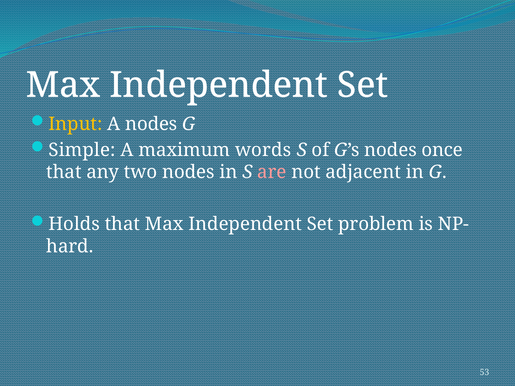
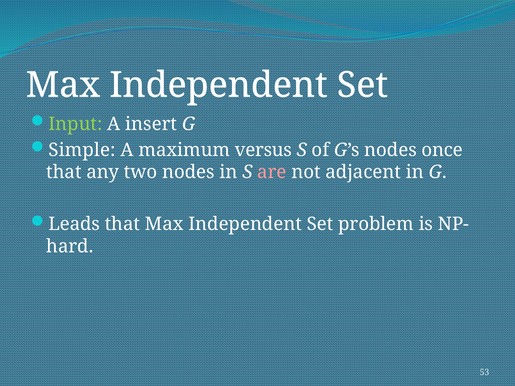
Input colour: yellow -> light green (75, 124)
A nodes: nodes -> insert (151, 124)
words: words -> versus (263, 150)
Holds: Holds -> Leads (74, 224)
